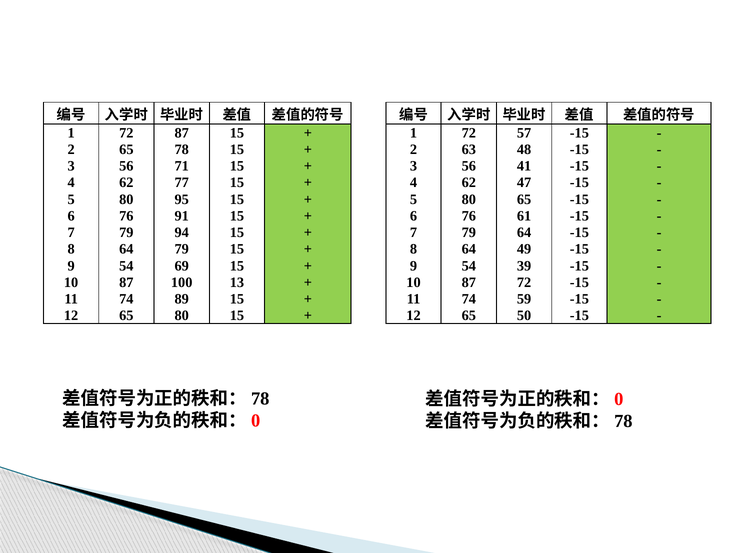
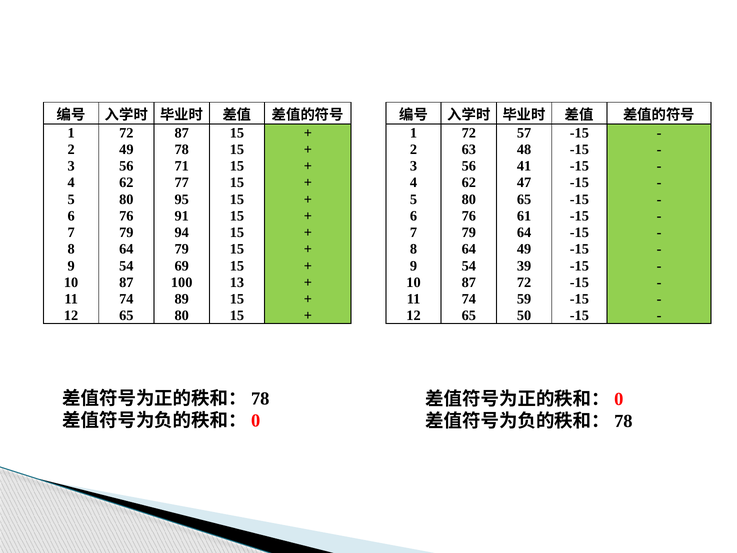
2 65: 65 -> 49 (126, 149)
